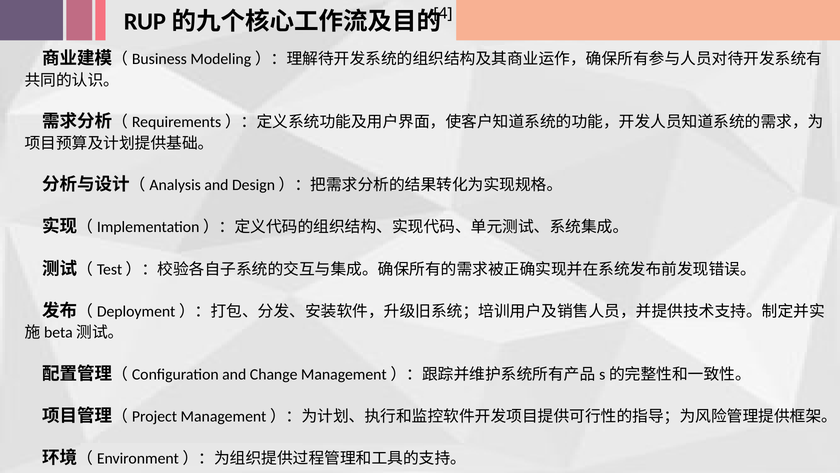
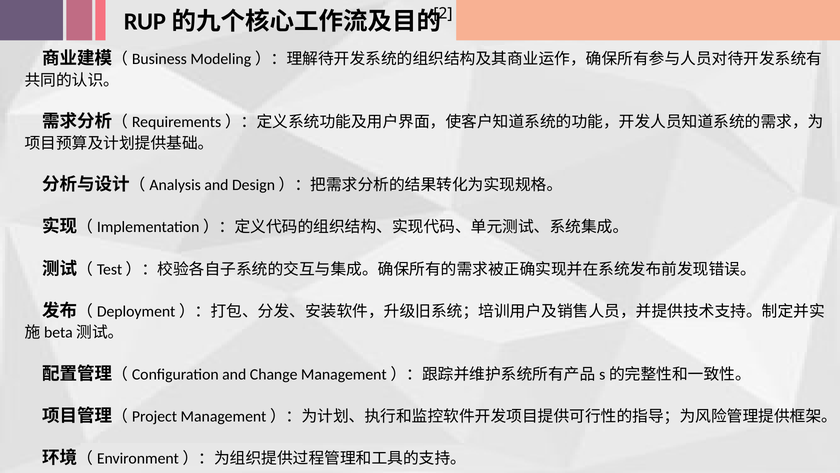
4: 4 -> 2 (443, 14)
